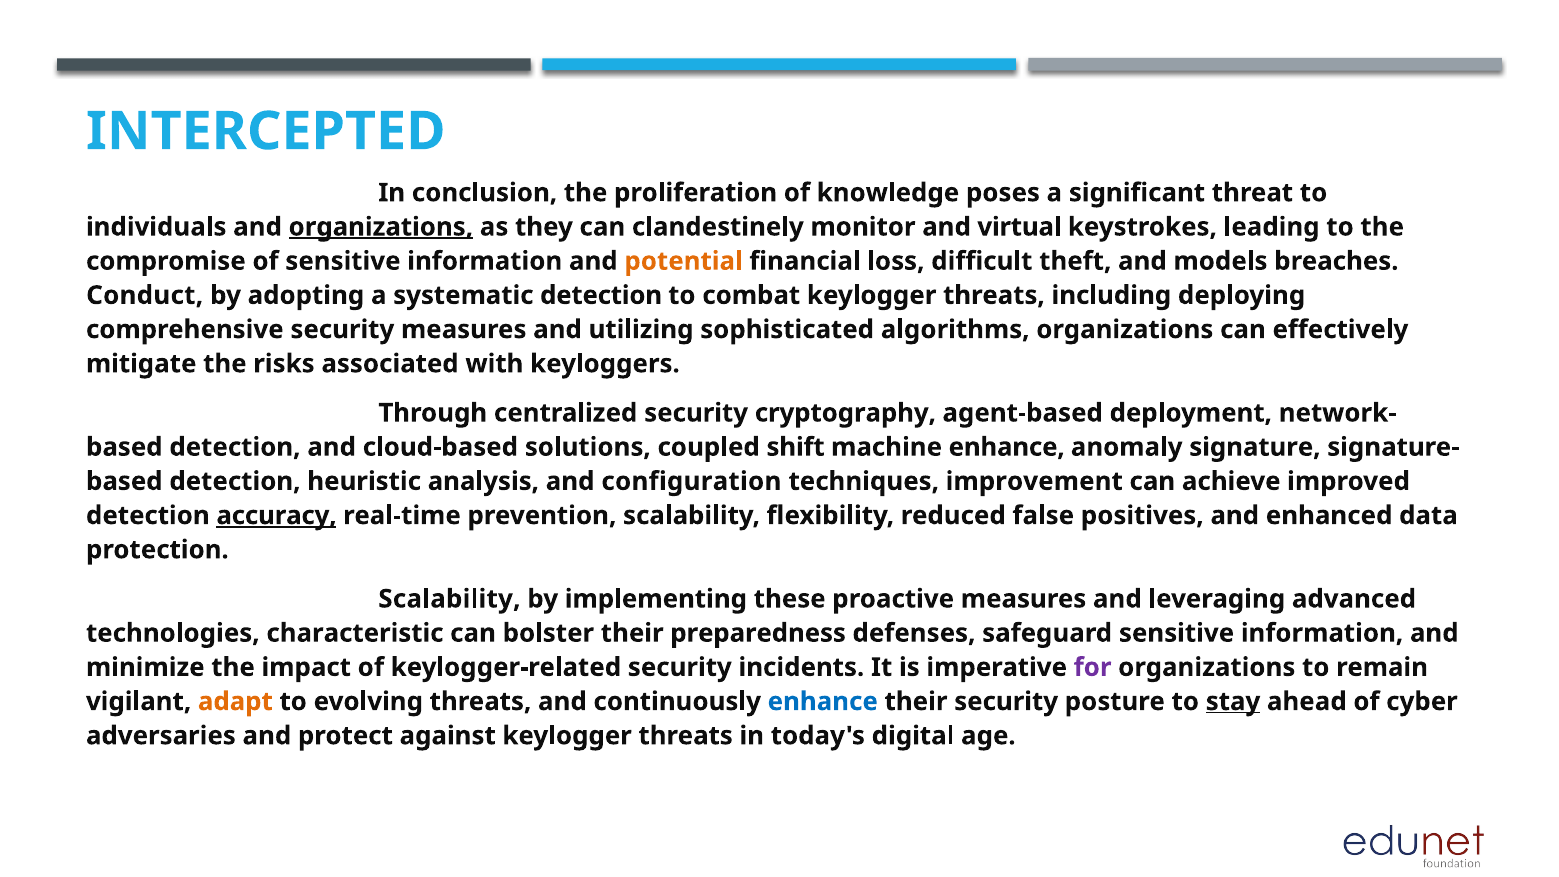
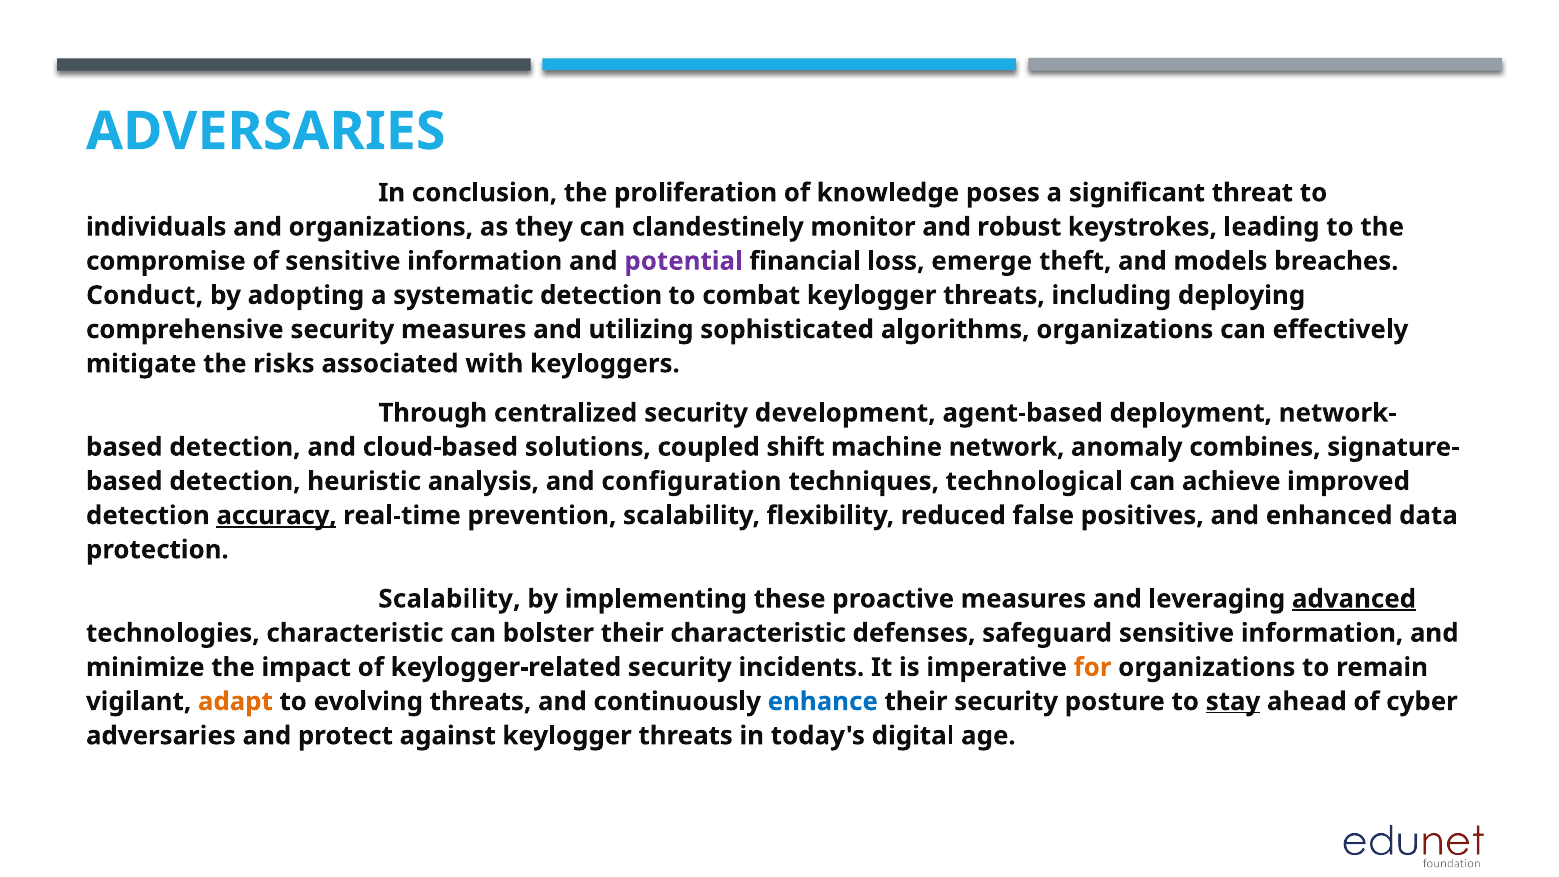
INTERCEPTED: INTERCEPTED -> ADVERSARIES (266, 131)
organizations underline: present -> none (381, 227)
virtual: virtual -> robust (1019, 227)
potential colour: orange -> purple (684, 261)
difficult: difficult -> emerge (982, 261)
cryptography: cryptography -> development (845, 413)
machine enhance: enhance -> network (1007, 447)
signature: signature -> combines (1255, 447)
improvement: improvement -> technological (1034, 481)
advanced underline: none -> present (1354, 599)
their preparedness: preparedness -> characteristic (758, 633)
for colour: purple -> orange (1093, 667)
